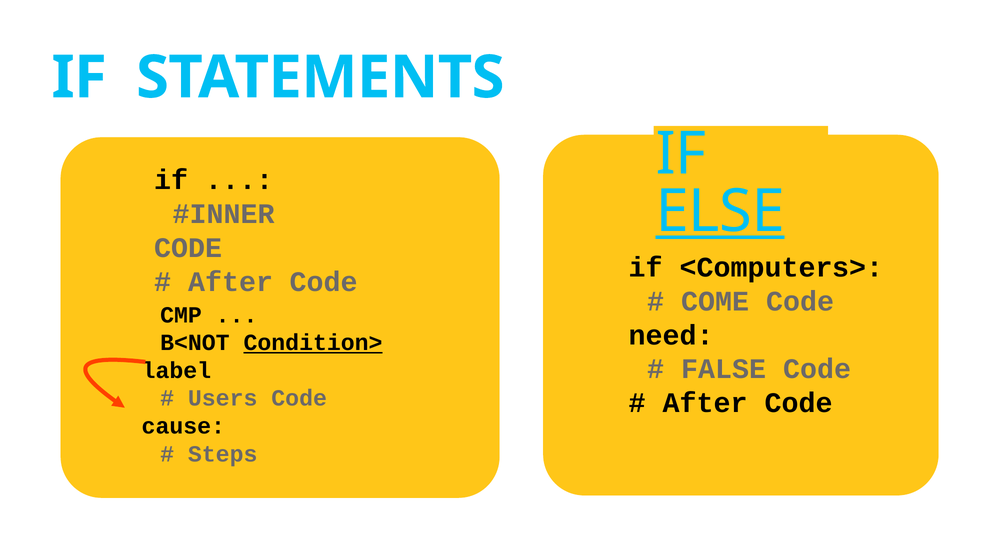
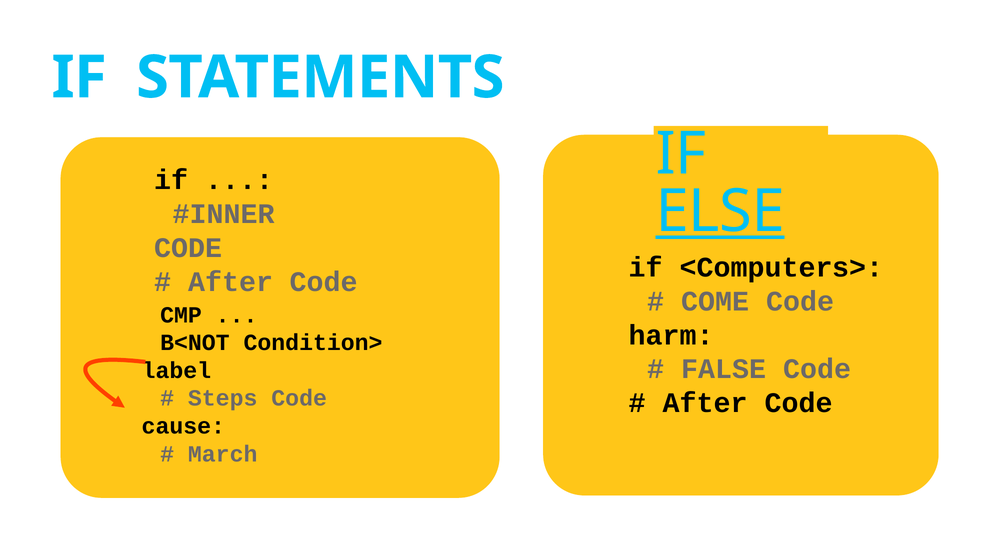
need: need -> harm (671, 335)
Condition> underline: present -> none (313, 343)
Users: Users -> Steps (223, 398)
Steps: Steps -> March (223, 454)
